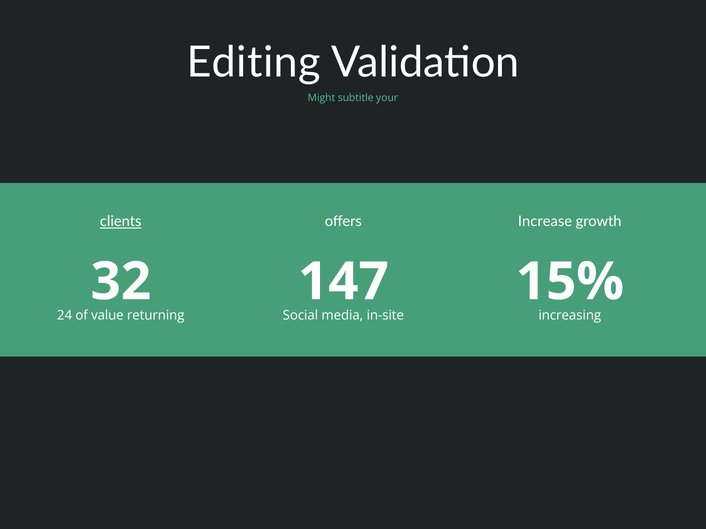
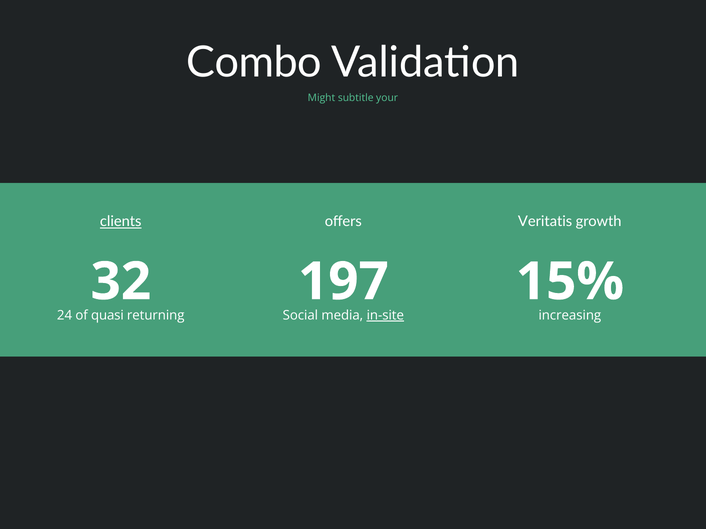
Editing: Editing -> Combo (254, 63)
Increase: Increase -> Veritatis (545, 222)
147: 147 -> 197 (343, 282)
value: value -> quasi (107, 316)
in-site underline: none -> present (385, 316)
